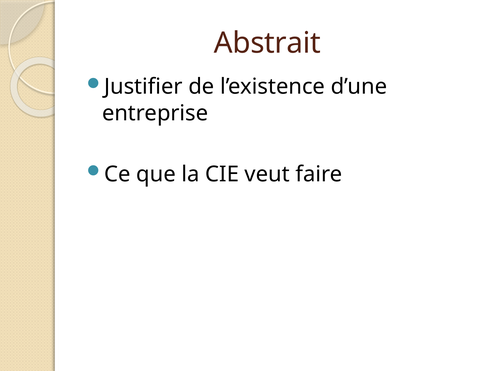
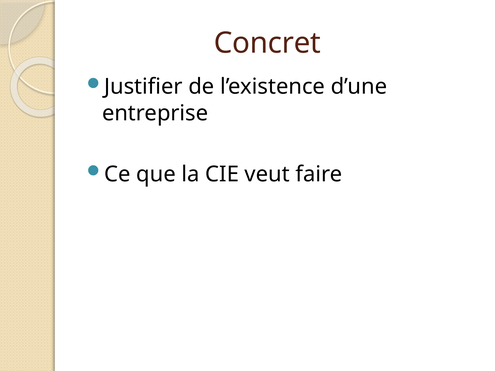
Abstrait: Abstrait -> Concret (267, 43)
